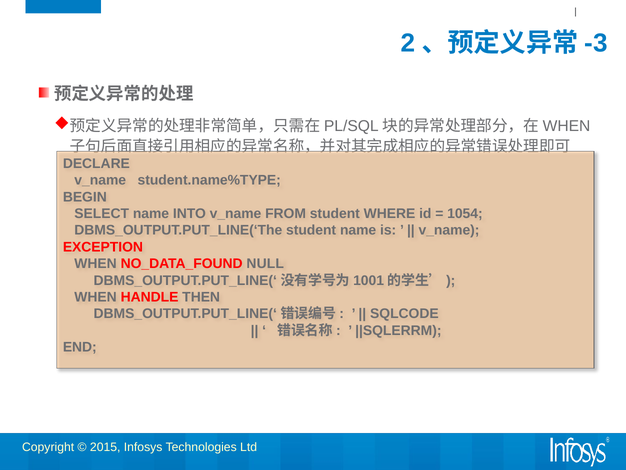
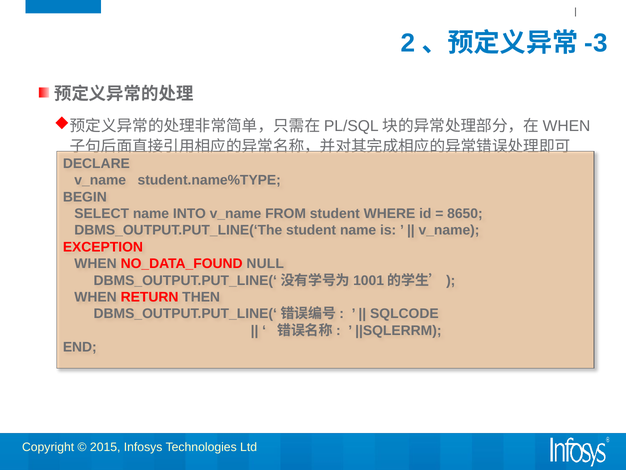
1054: 1054 -> 8650 (465, 213)
HANDLE: HANDLE -> RETURN (150, 297)
